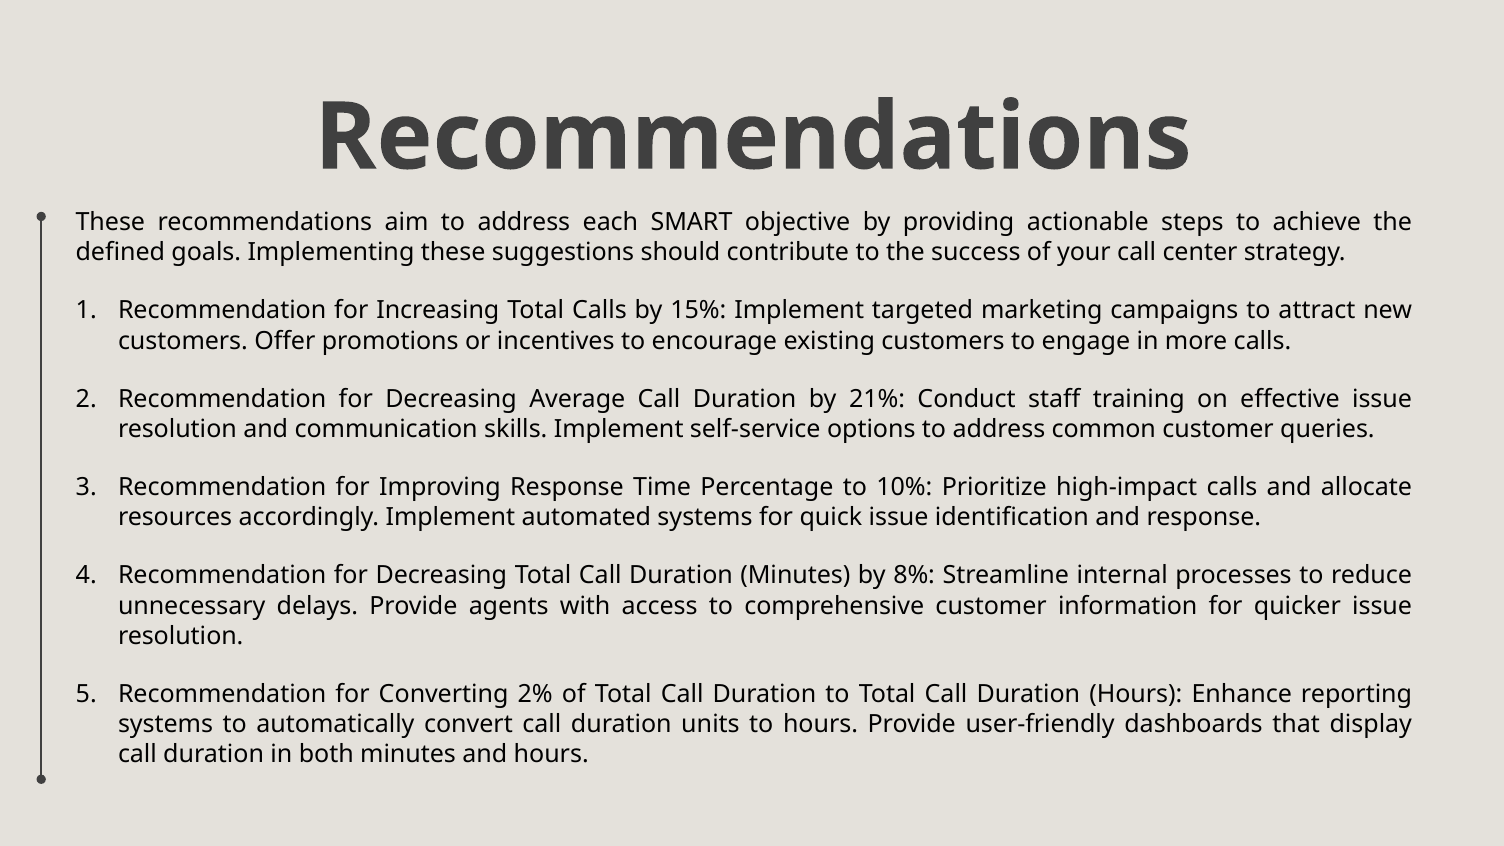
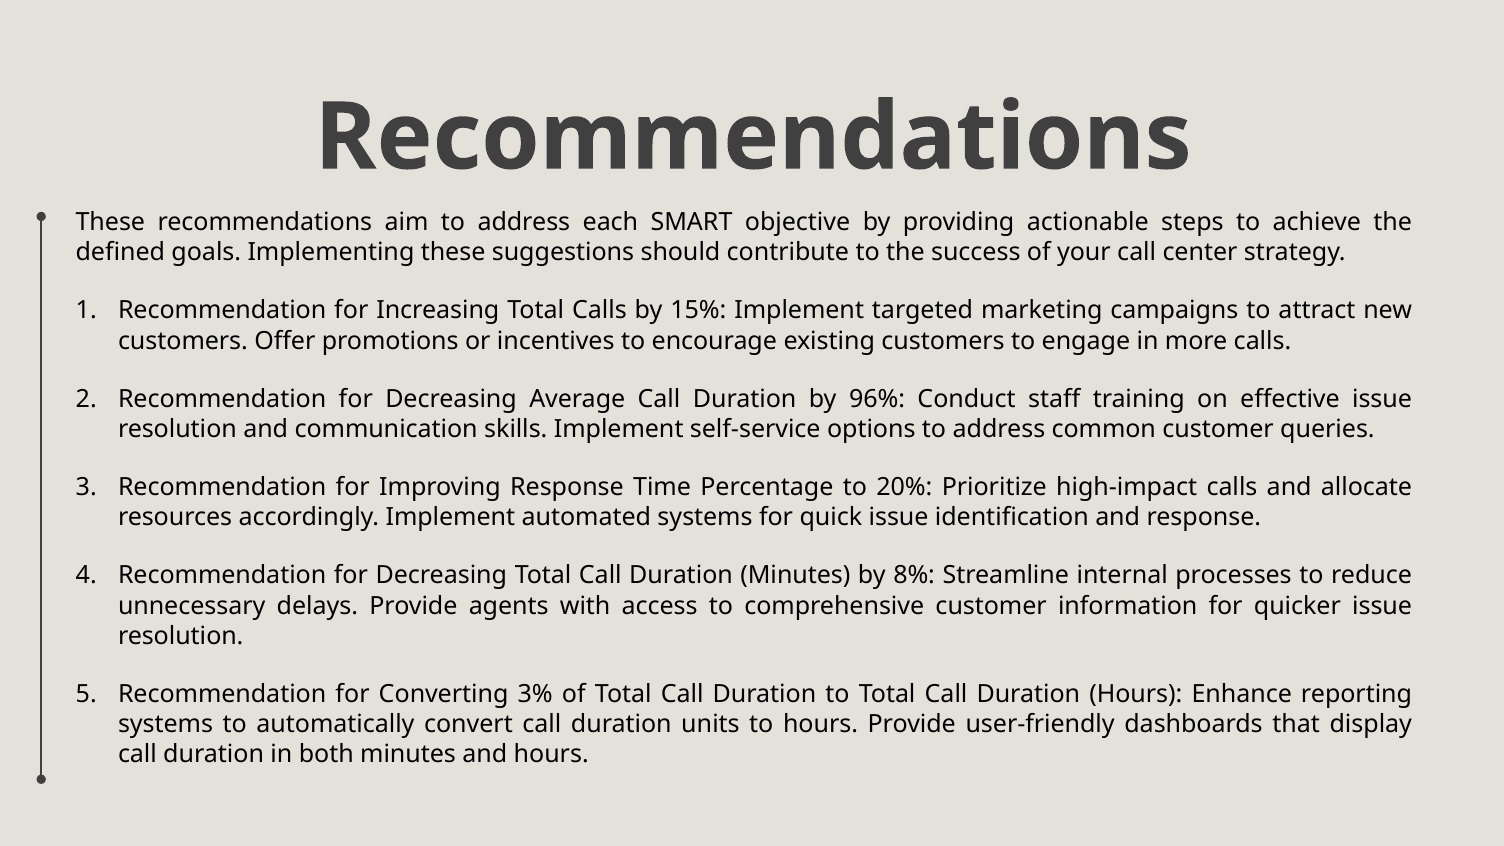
21%: 21% -> 96% (877, 399)
10%: 10% -> 20% (904, 487)
2%: 2% -> 3% (535, 694)
